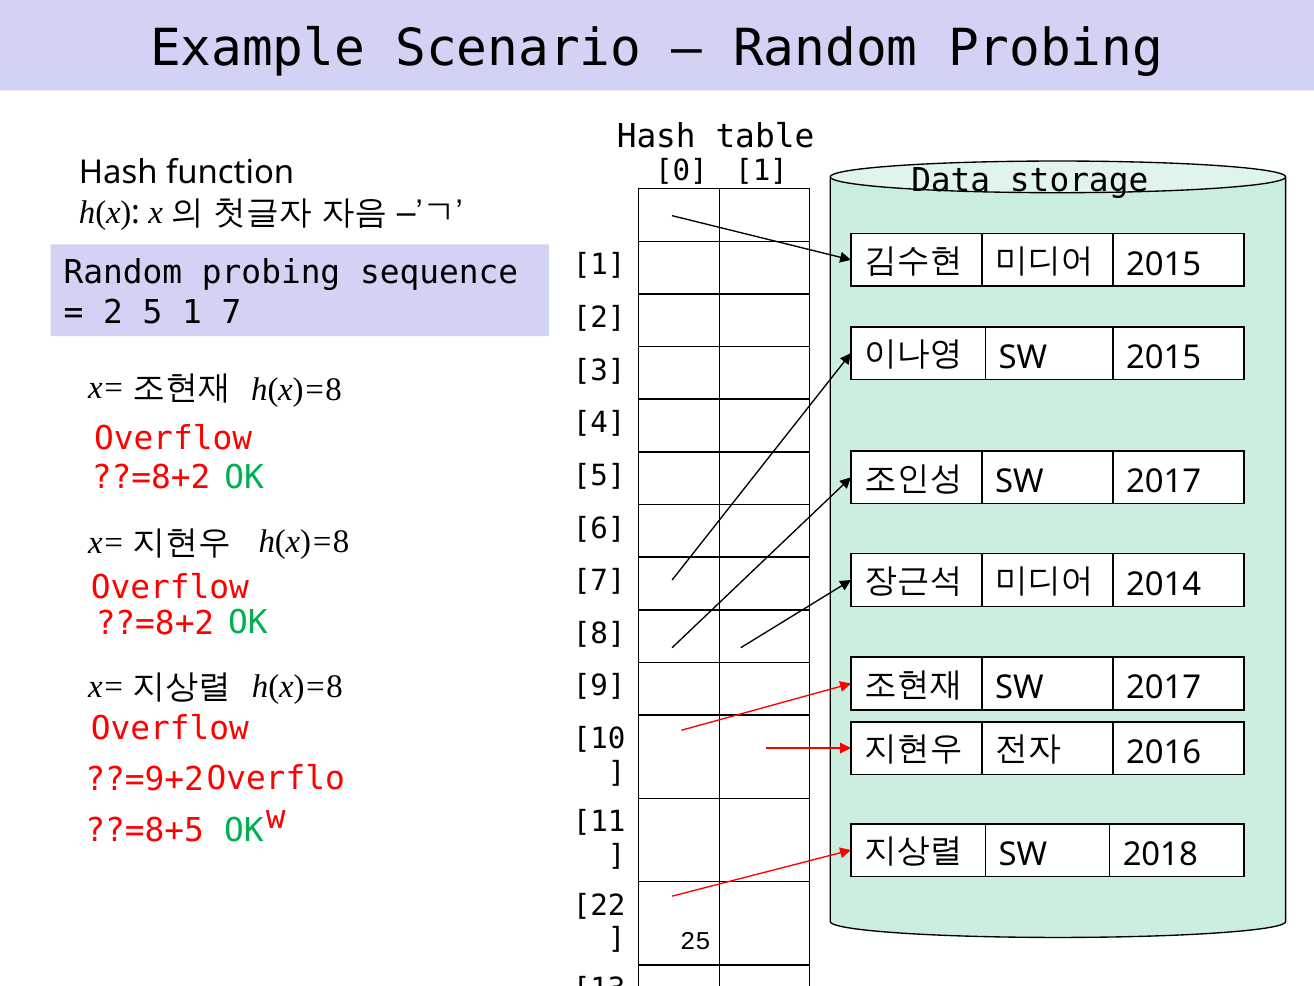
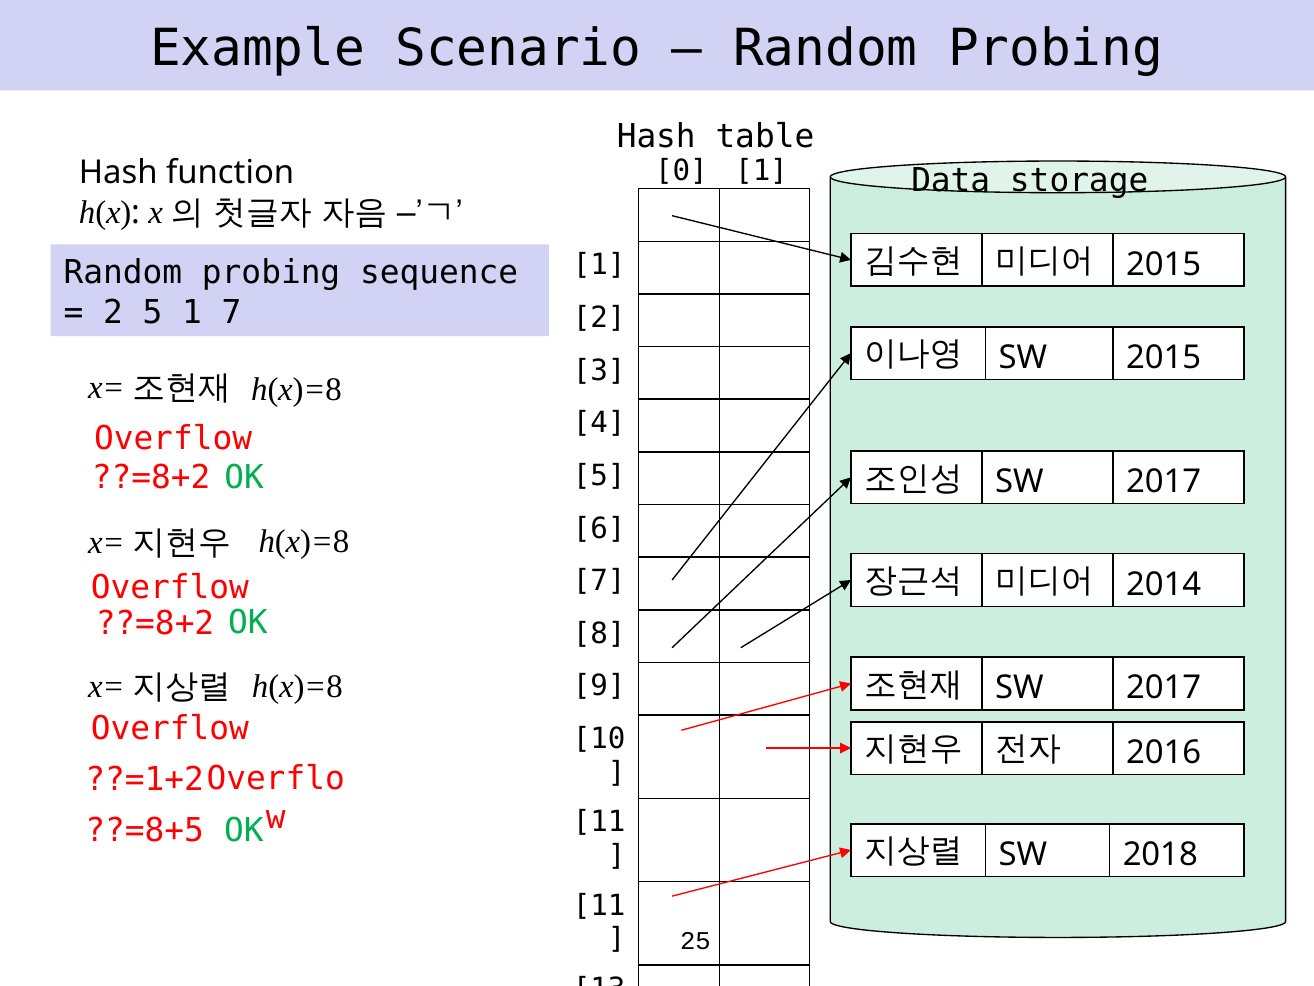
??=9+2: ??=9+2 -> ??=1+2 (145, 779)
22: 22 -> 11 (599, 905)
